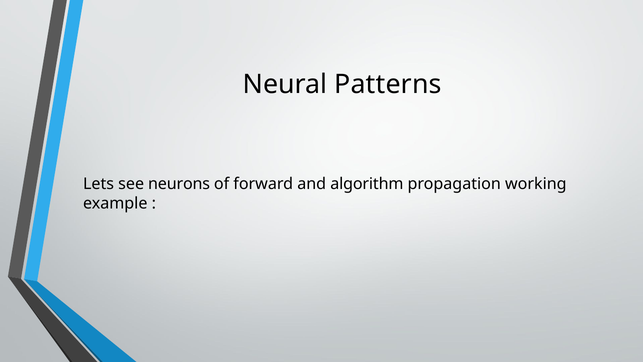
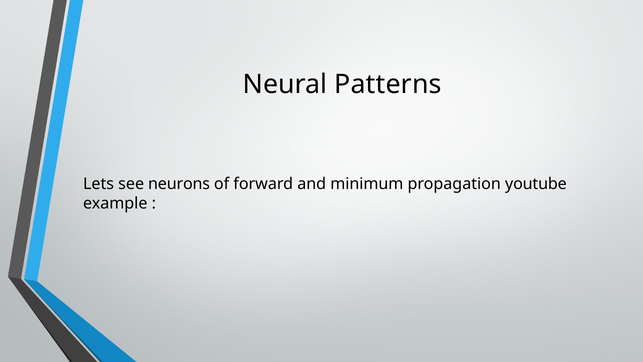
algorithm: algorithm -> minimum (367, 184)
working: working -> youtube (536, 184)
